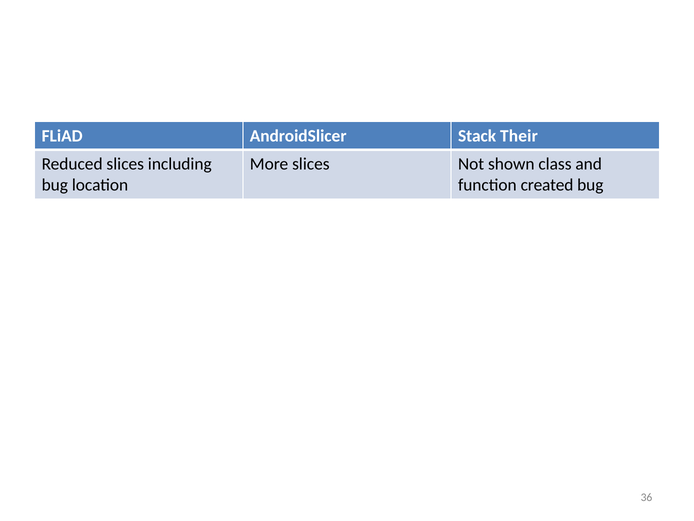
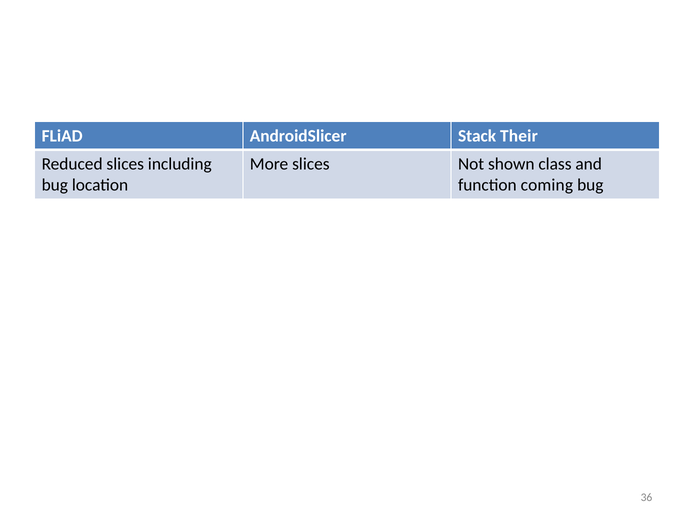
created: created -> coming (547, 185)
